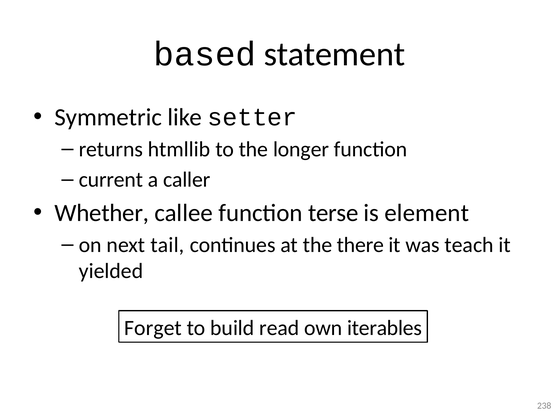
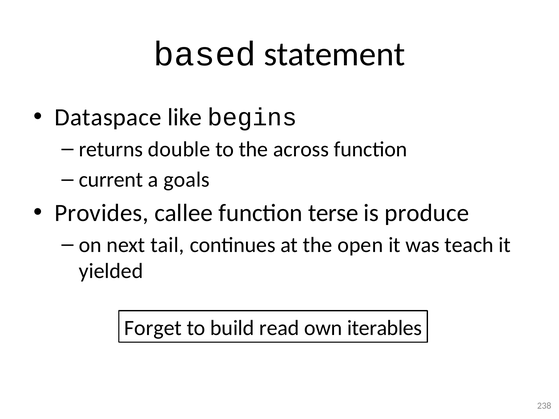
Symmetric: Symmetric -> Dataspace (108, 117)
setter: setter -> begins (252, 117)
htmllib: htmllib -> double (179, 149)
longer: longer -> across (301, 149)
caller: caller -> goals (187, 180)
Whether: Whether -> Provides (102, 213)
element: element -> produce (427, 213)
there: there -> open (360, 245)
